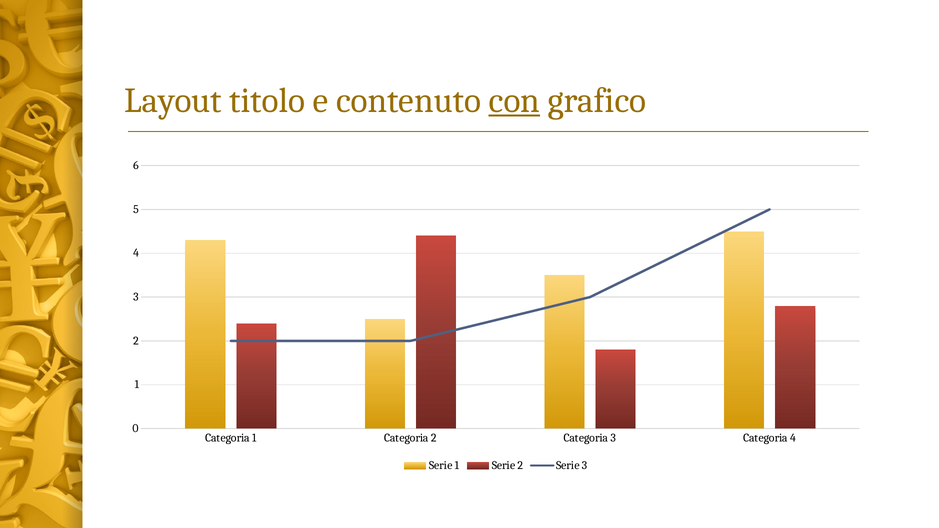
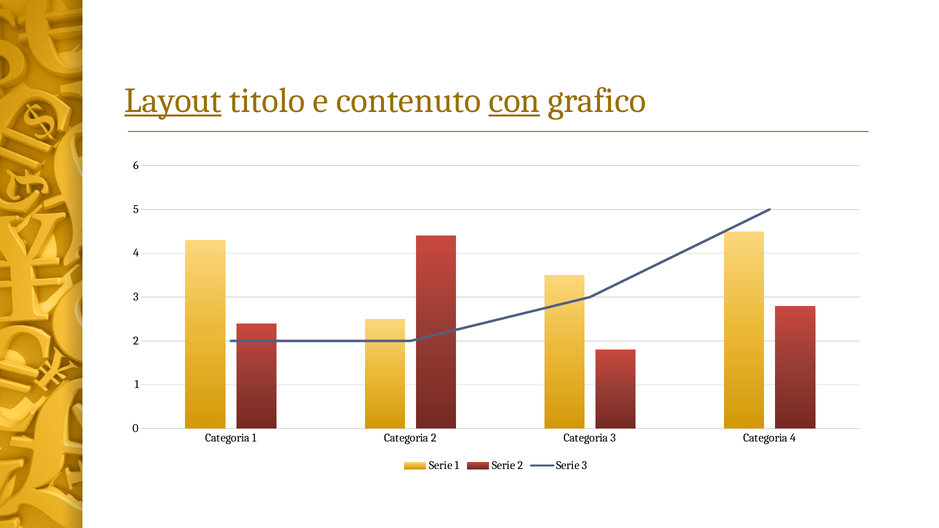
Layout underline: none -> present (173, 100)
